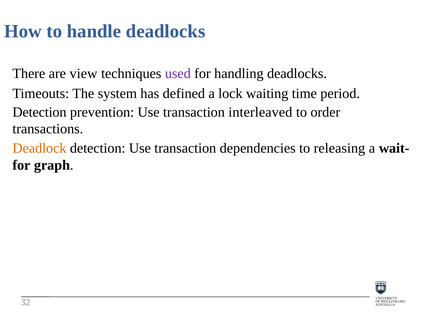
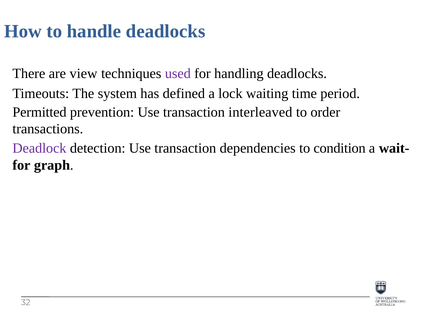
Detection: Detection -> Permitted (39, 112)
Deadlock colour: orange -> purple (39, 148)
releasing: releasing -> condition (340, 148)
